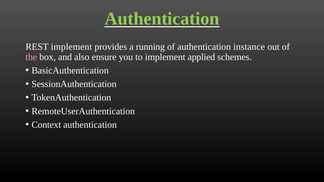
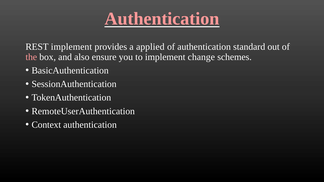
Authentication colour: light green -> pink (162, 19)
running: running -> applied (150, 47)
instance: instance -> standard (249, 47)
applied: applied -> change (201, 57)
